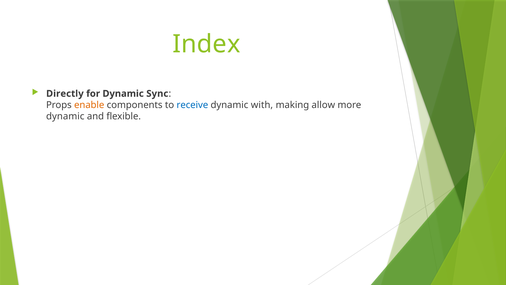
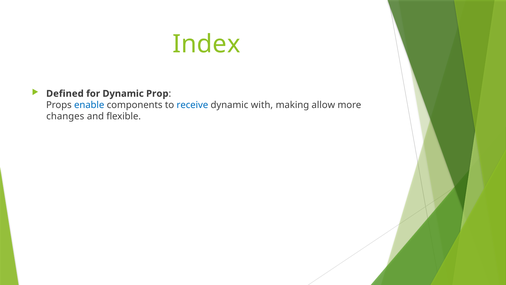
Directly: Directly -> Defined (65, 94)
Sync: Sync -> Prop (157, 94)
enable colour: orange -> blue (89, 105)
dynamic: dynamic -> changes (65, 116)
